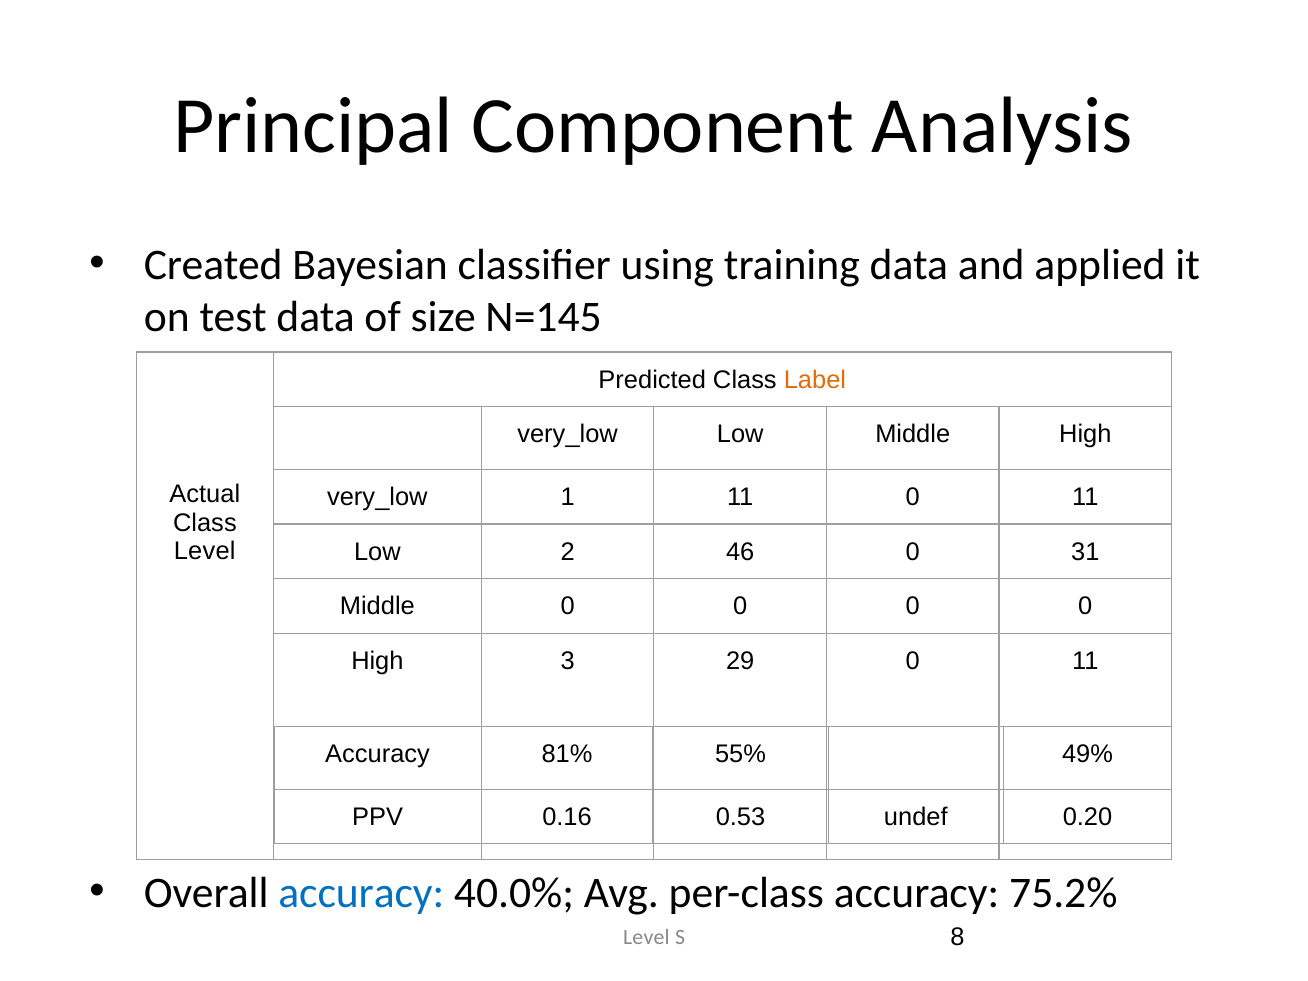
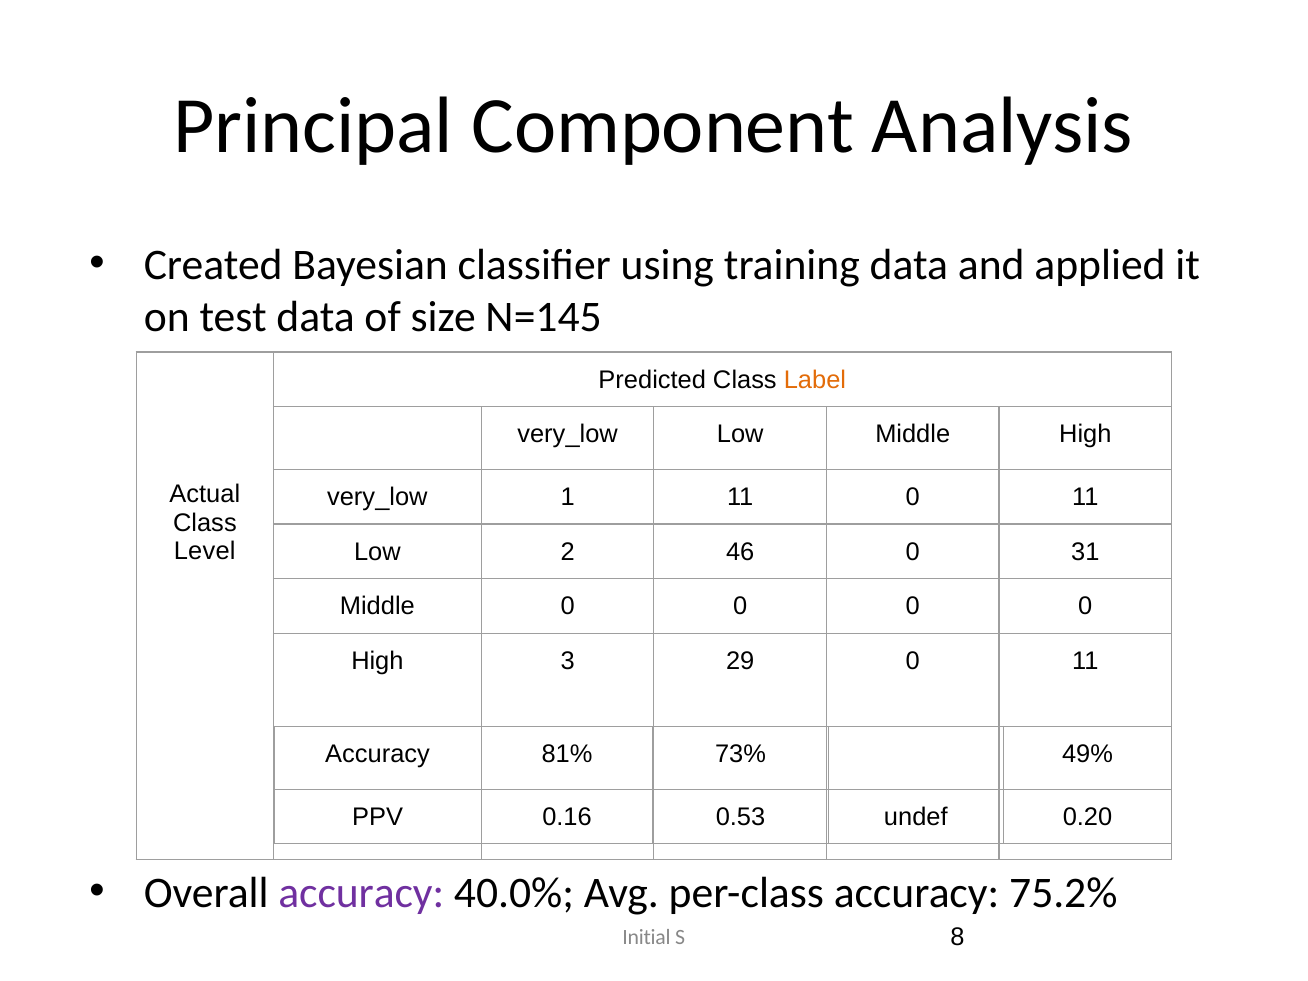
55%: 55% -> 73% (740, 754)
accuracy colour: blue -> purple (361, 893)
Level: Level -> Initial (647, 937)
